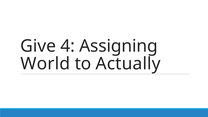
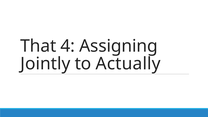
Give: Give -> That (38, 46)
World: World -> Jointly (45, 64)
